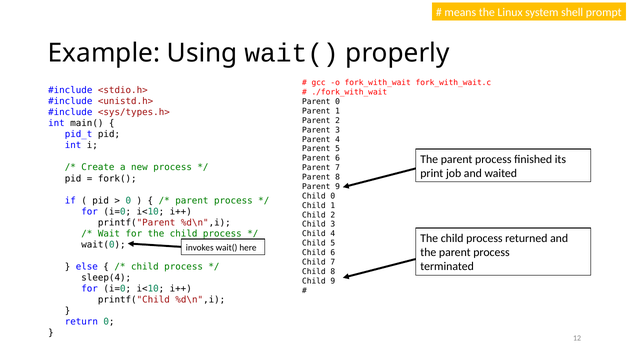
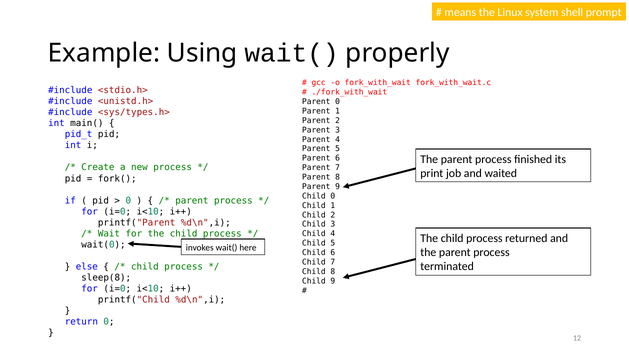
sleep(4: sleep(4 -> sleep(8 (106, 278)
